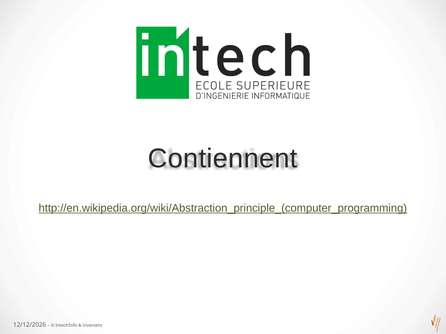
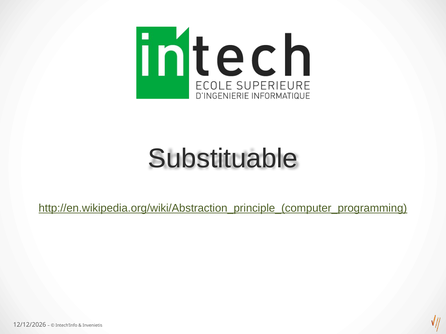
Contiennent: Contiennent -> Substituable (223, 159)
